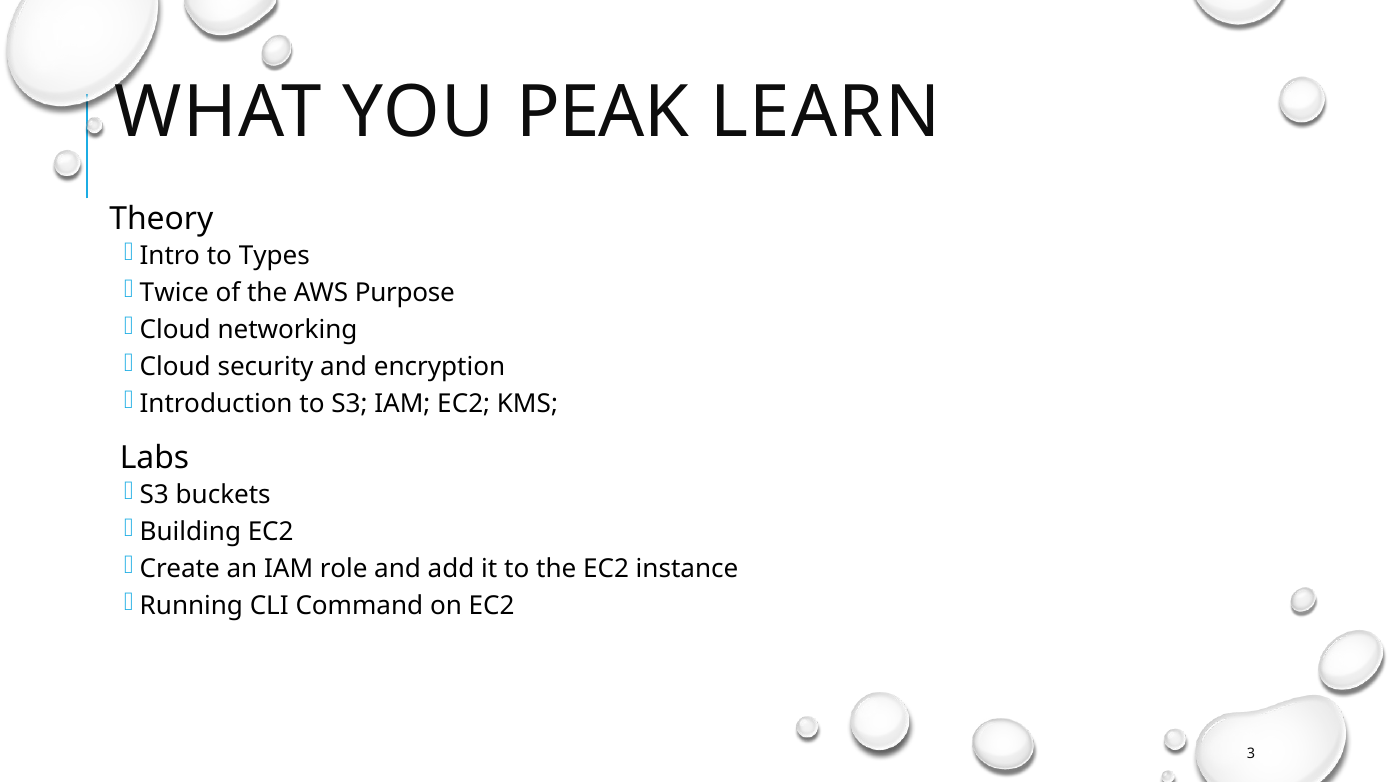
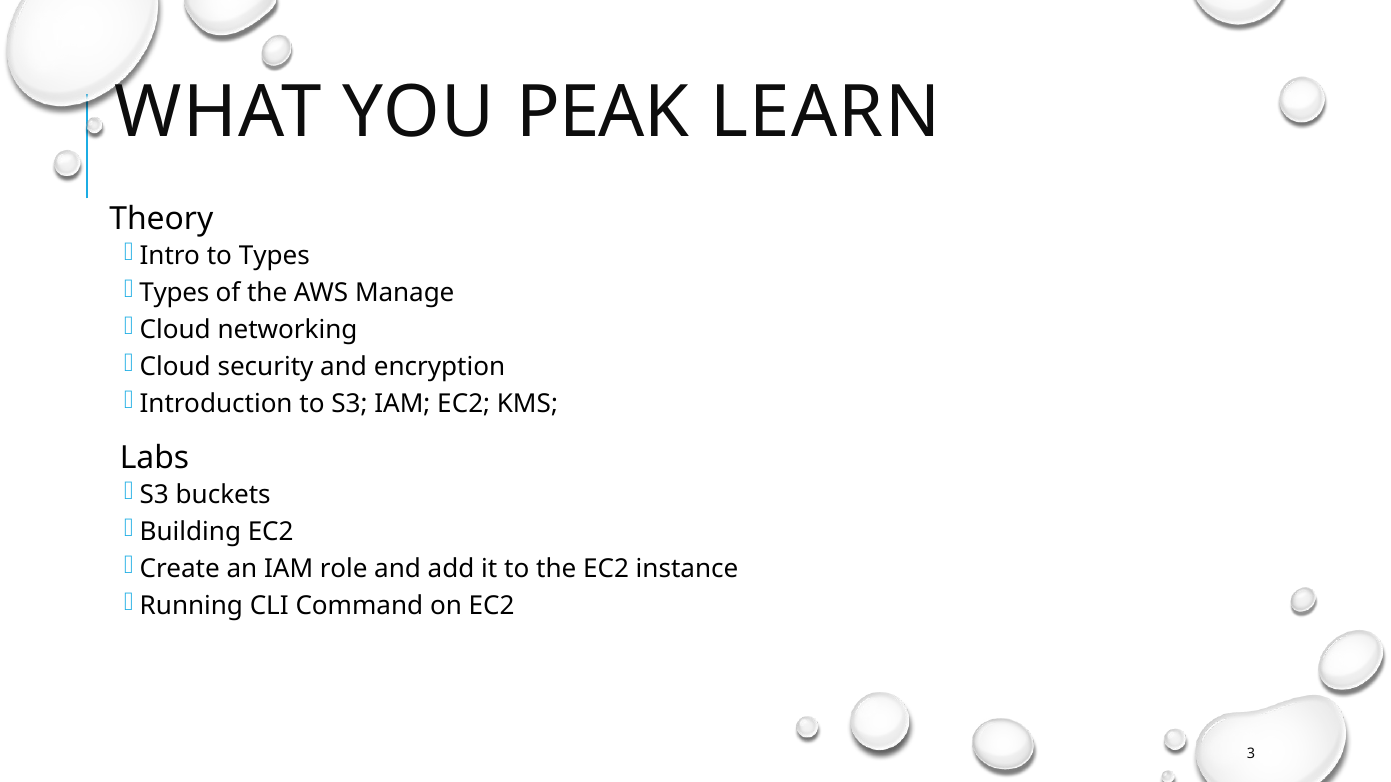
Twice: Twice -> Types (174, 293)
Purpose: Purpose -> Manage (405, 293)
